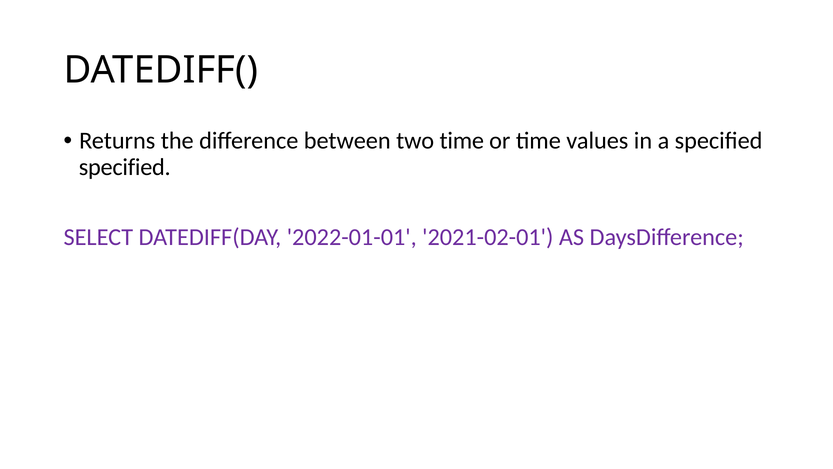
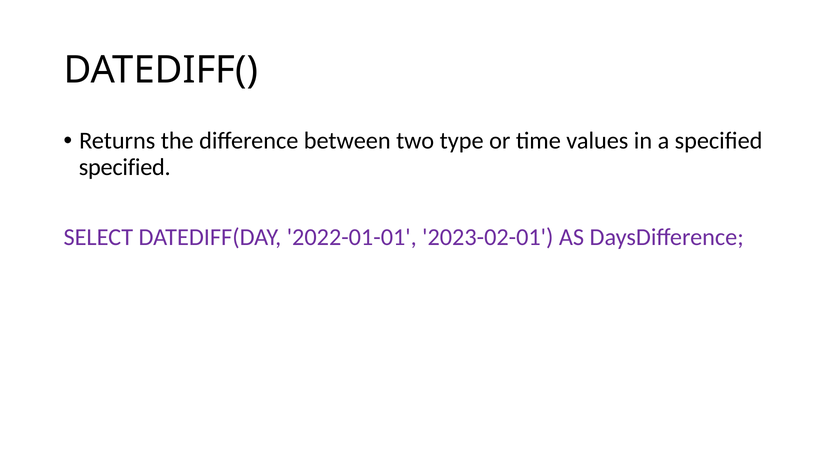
two time: time -> type (462, 141)
2021-02-01: 2021-02-01 -> 2023-02-01 (488, 237)
